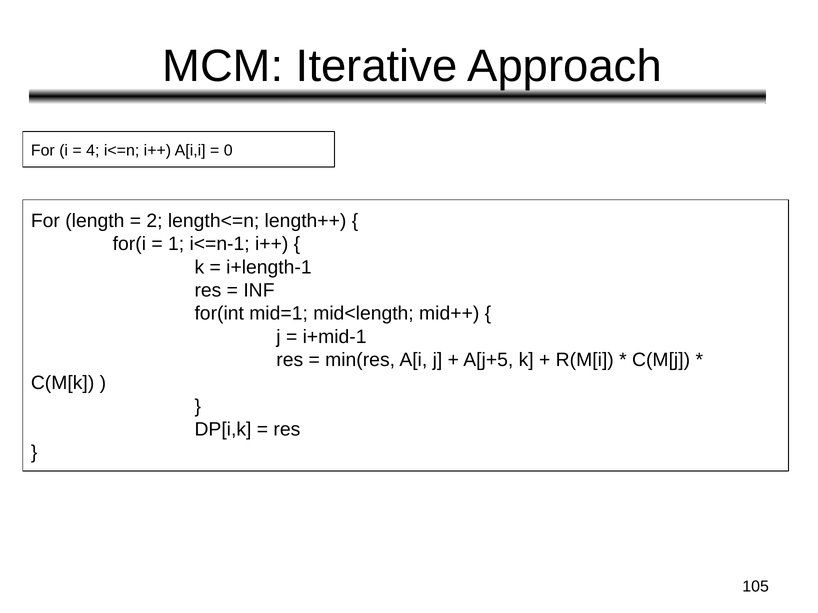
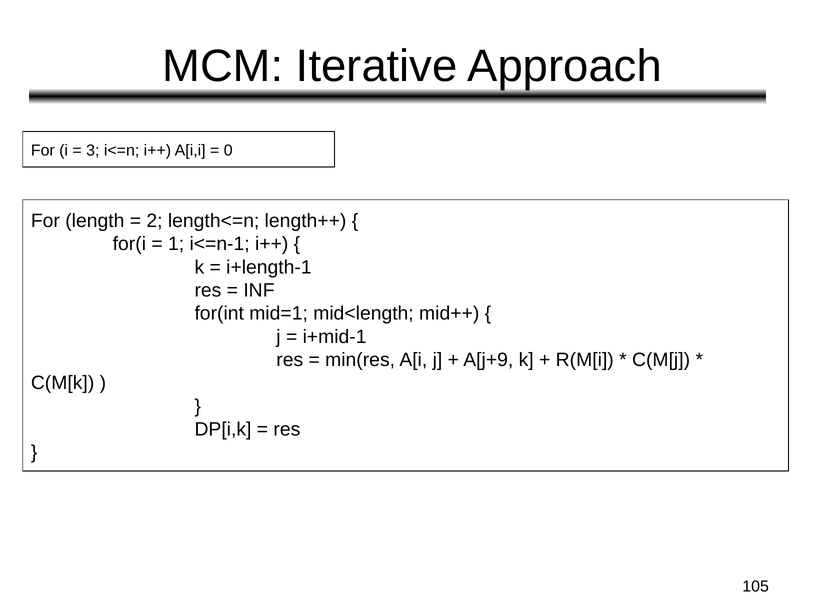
4: 4 -> 3 (93, 151)
A[j+5: A[j+5 -> A[j+9 (488, 360)
